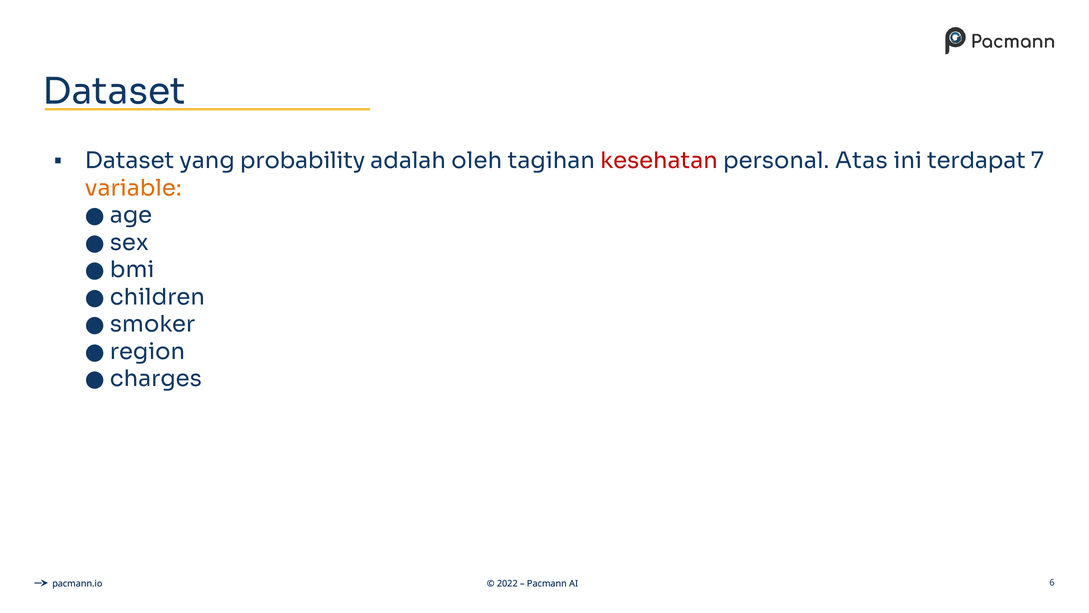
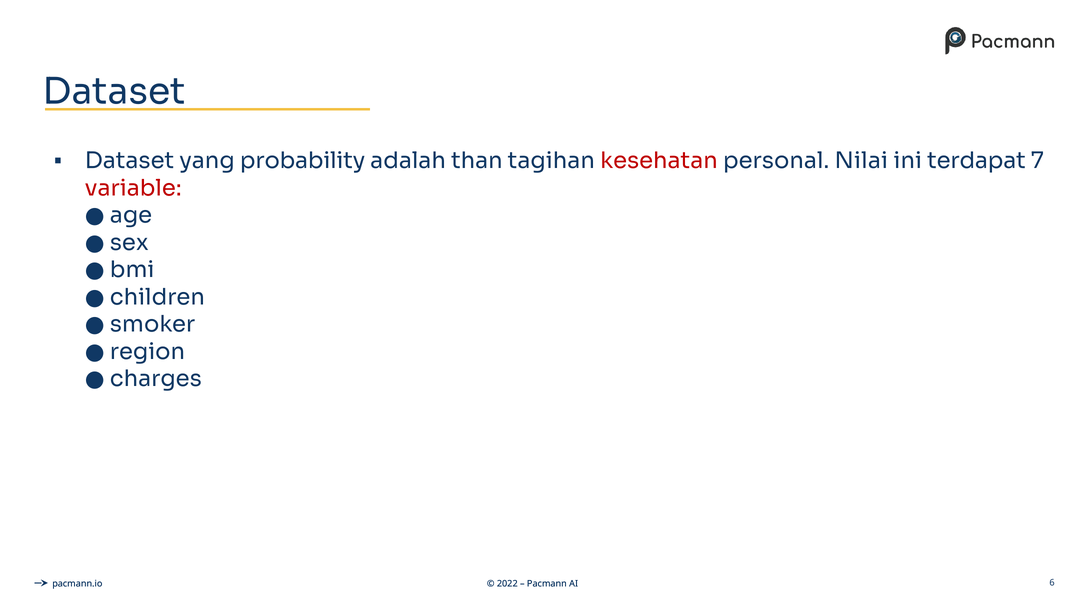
oleh: oleh -> than (477, 161)
Atas: Atas -> Nilai (861, 161)
variable colour: orange -> red (133, 188)
